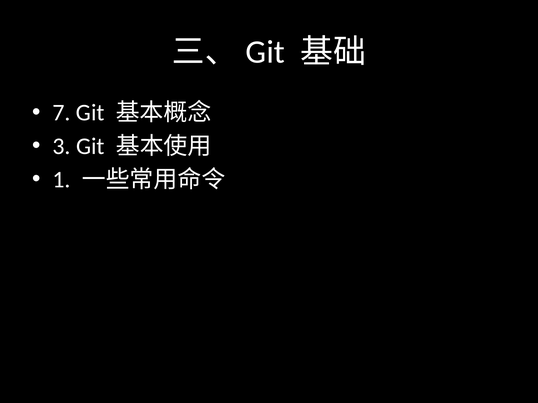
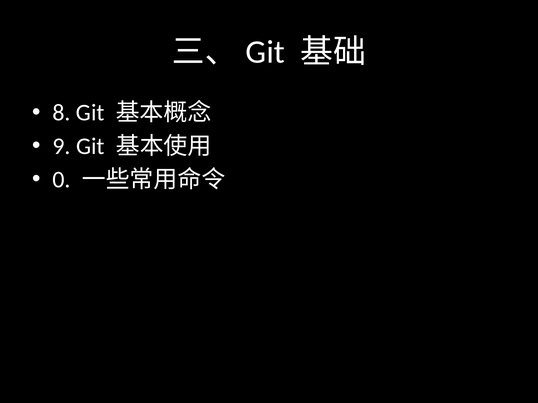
7: 7 -> 8 (62, 113)
3: 3 -> 9 (62, 146)
1: 1 -> 0 (62, 180)
